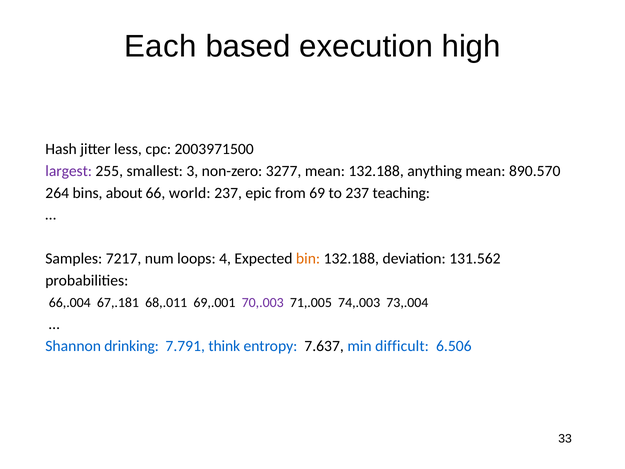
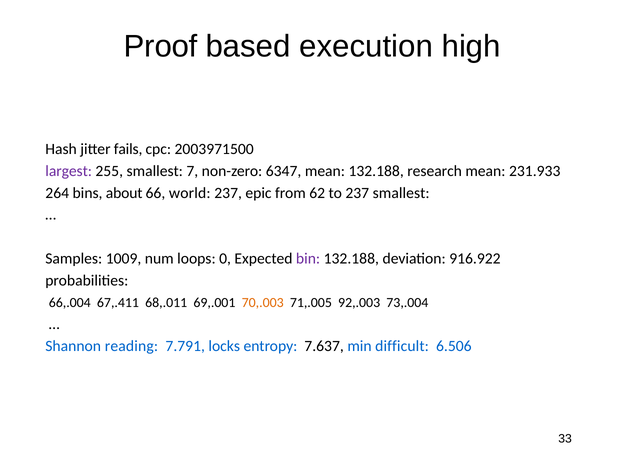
Each: Each -> Proof (161, 46)
less: less -> fails (128, 149)
3: 3 -> 7 (192, 171)
3277: 3277 -> 6347 (284, 171)
anything: anything -> research (435, 171)
890.570: 890.570 -> 231.933 (535, 171)
69: 69 -> 62 (317, 193)
237 teaching: teaching -> smallest (401, 193)
7217: 7217 -> 1009 (124, 258)
4: 4 -> 0 (225, 258)
bin colour: orange -> purple (308, 258)
131.562: 131.562 -> 916.922 (475, 258)
67,.181: 67,.181 -> 67,.411 (118, 303)
70,.003 colour: purple -> orange (263, 303)
74,.003: 74,.003 -> 92,.003 (359, 303)
drinking: drinking -> reading (131, 346)
think: think -> locks (224, 346)
